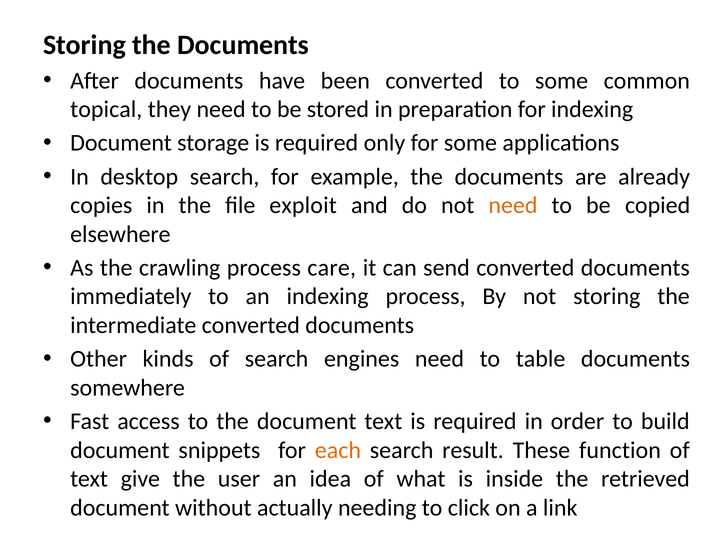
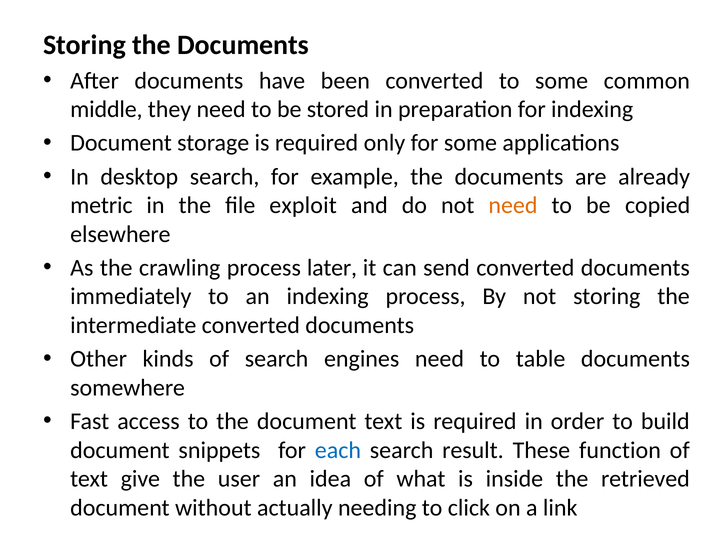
topical: topical -> middle (106, 109)
copies: copies -> metric (101, 205)
care: care -> later (332, 268)
each colour: orange -> blue (338, 450)
